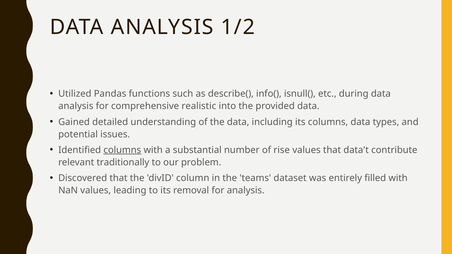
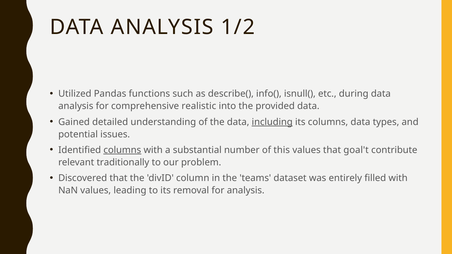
including underline: none -> present (272, 122)
rise: rise -> this (282, 150)
data't: data't -> goal't (356, 150)
